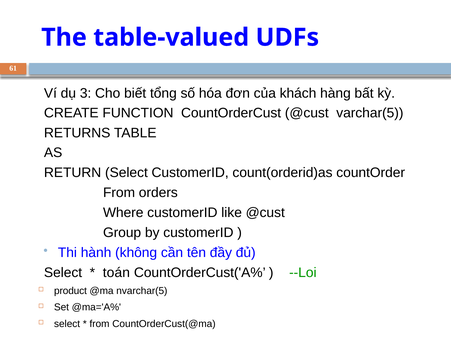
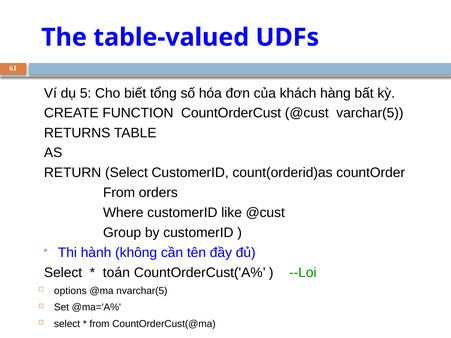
3: 3 -> 5 (86, 93)
product: product -> options (70, 291)
